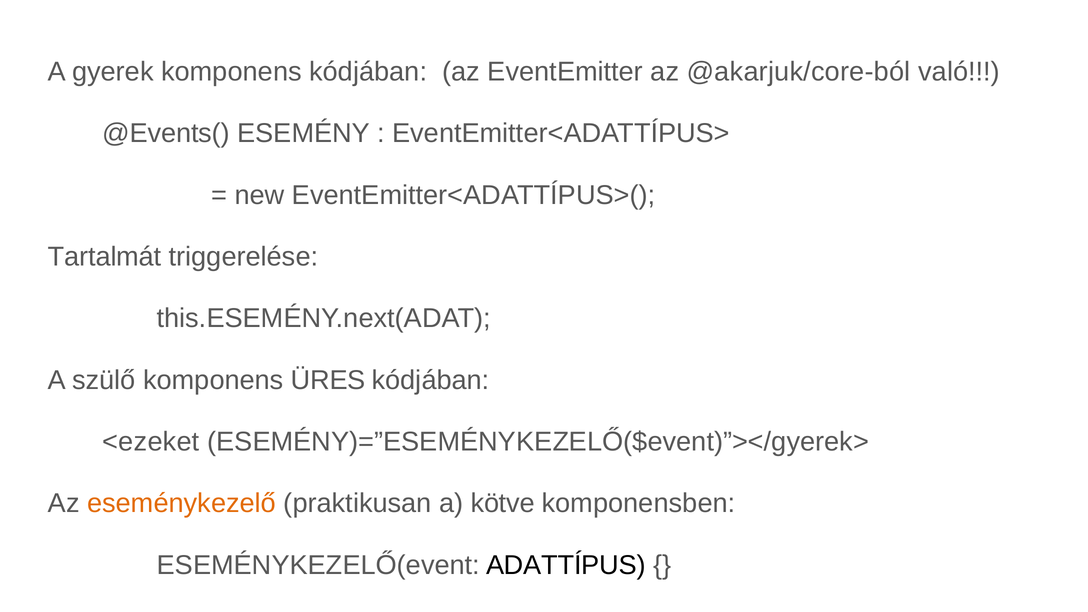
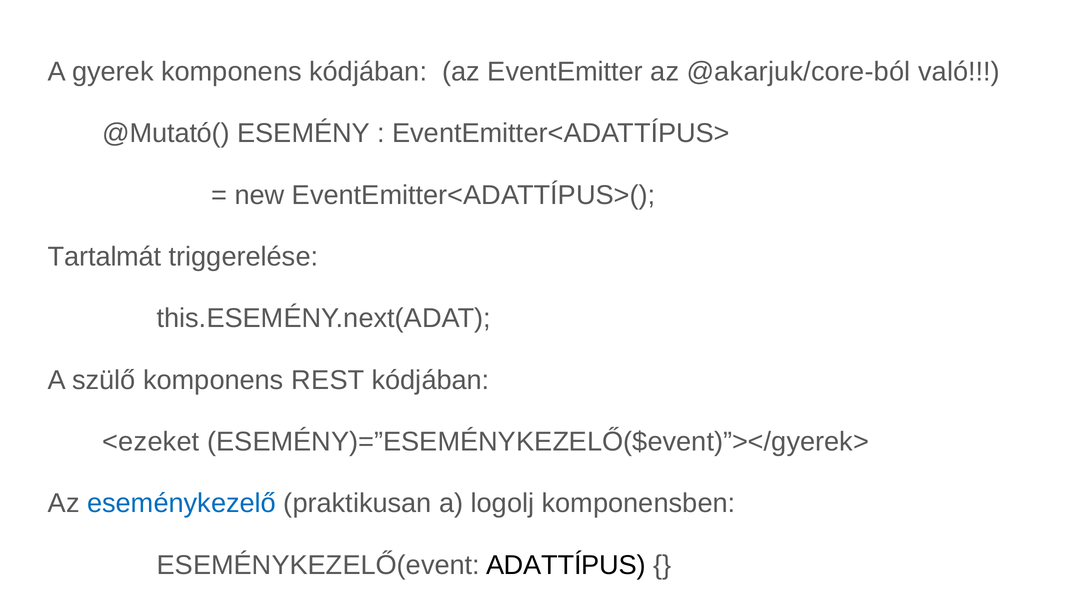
@Events(: @Events( -> @Mutató( (166, 133)
ÜRES: ÜRES -> REST (328, 380)
eseménykezelő colour: orange -> blue (182, 503)
kötve: kötve -> logolj (503, 503)
